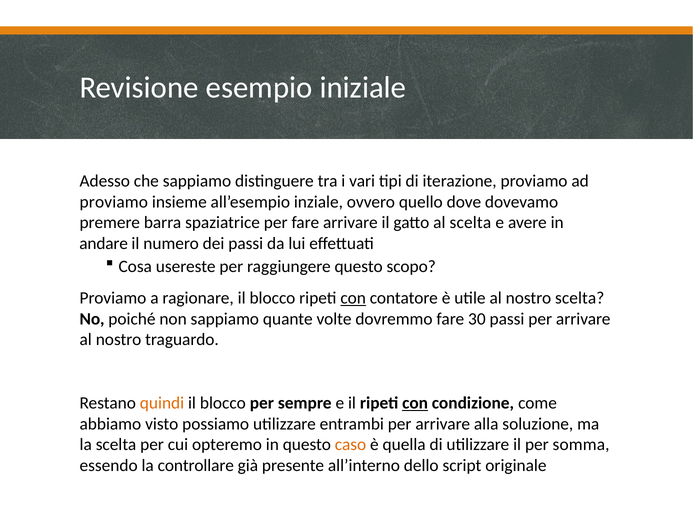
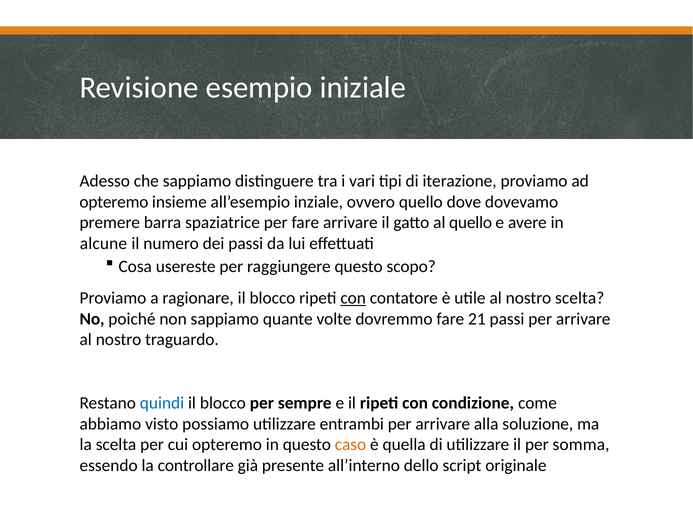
proviamo: proviamo -> opteremo (114, 202)
al scelta: scelta -> quello (471, 223)
andare: andare -> alcune (103, 243)
30: 30 -> 21 (477, 319)
quindi colour: orange -> blue (162, 403)
con underline: present -> none (415, 403)
